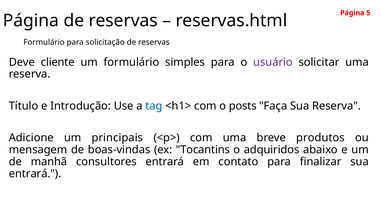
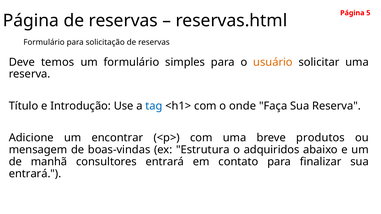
cliente: cliente -> temos (58, 62)
usuário colour: purple -> orange (273, 62)
posts: posts -> onde (243, 106)
principais: principais -> encontrar (117, 138)
Tocantins: Tocantins -> Estrutura (203, 150)
